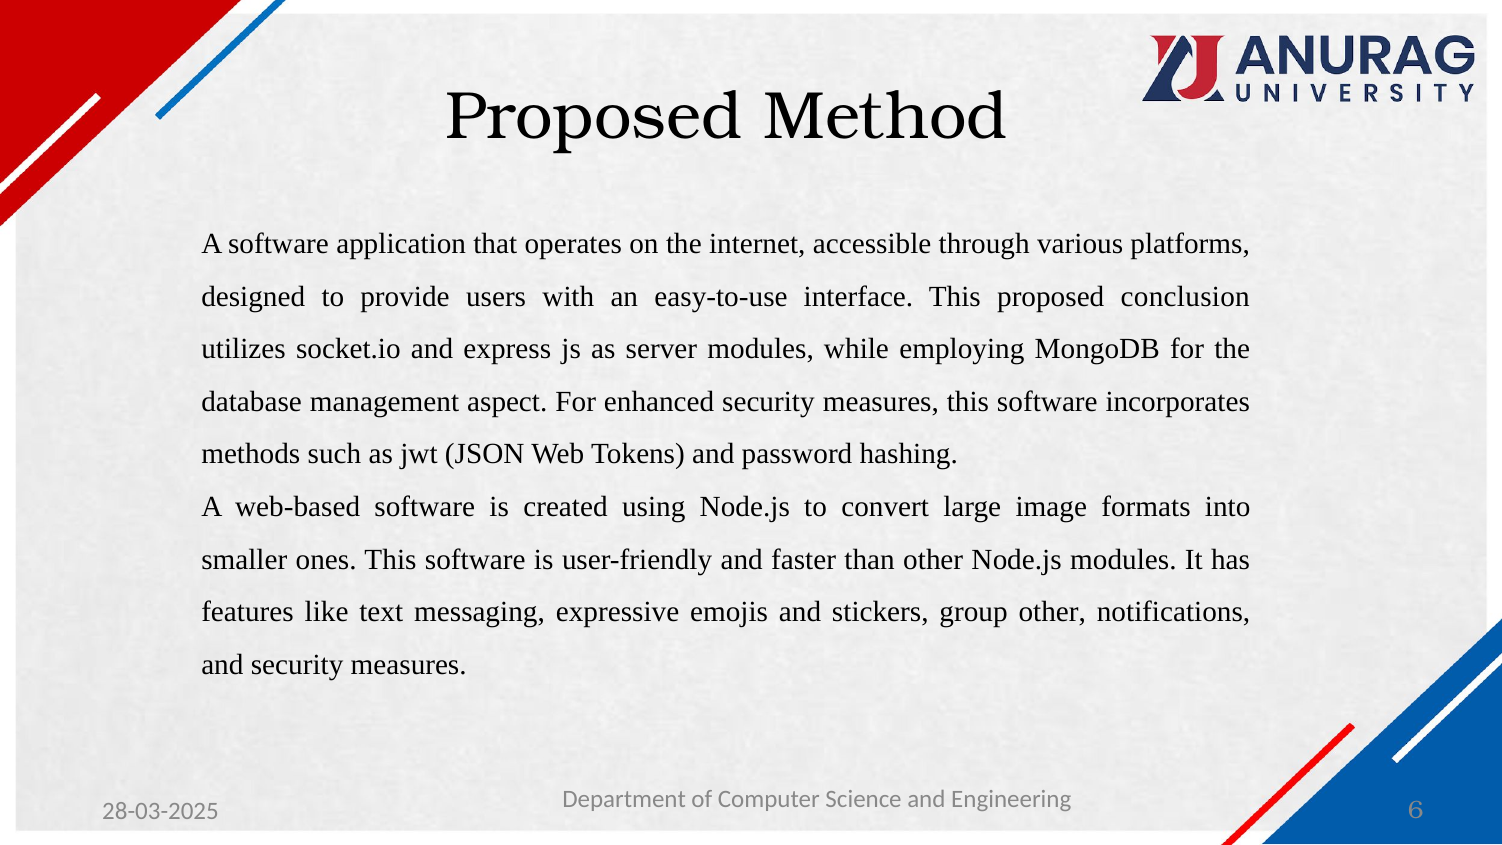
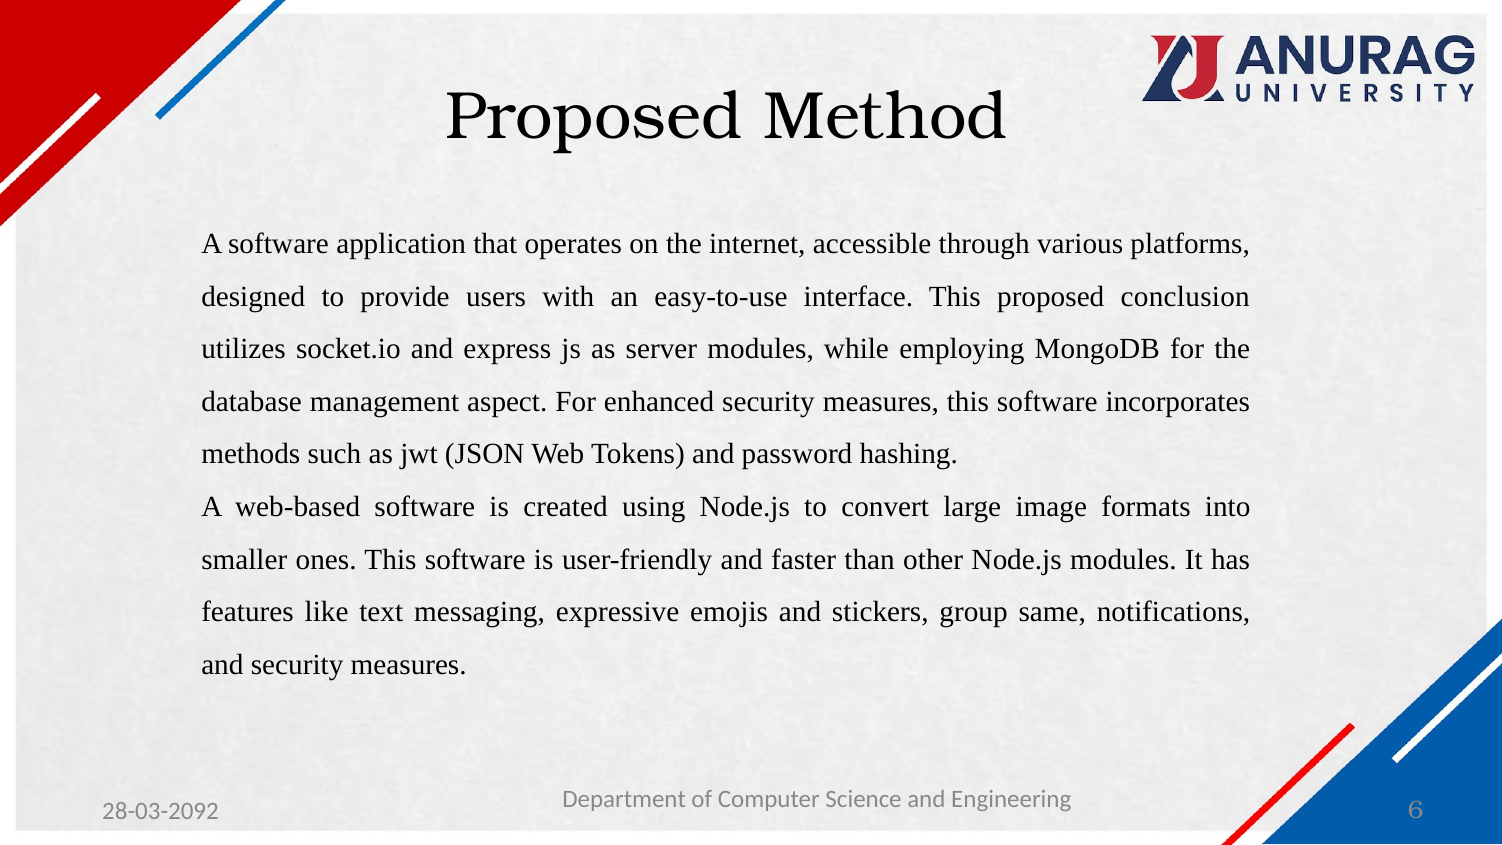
group other: other -> same (1052, 612)
28-03-2025: 28-03-2025 -> 28-03-2092 (161, 812)
